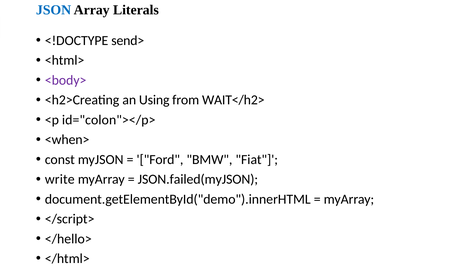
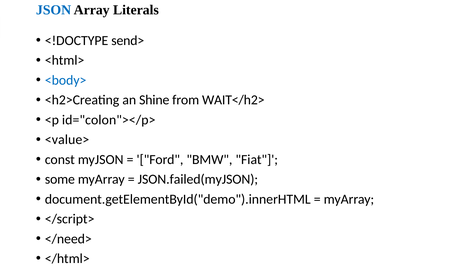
<body> colour: purple -> blue (66, 80)
Using: Using -> Shine (154, 100)
<when>: <when> -> <value> (67, 139)
write: write -> some (60, 179)
</hello>: </hello> -> </need> (68, 238)
